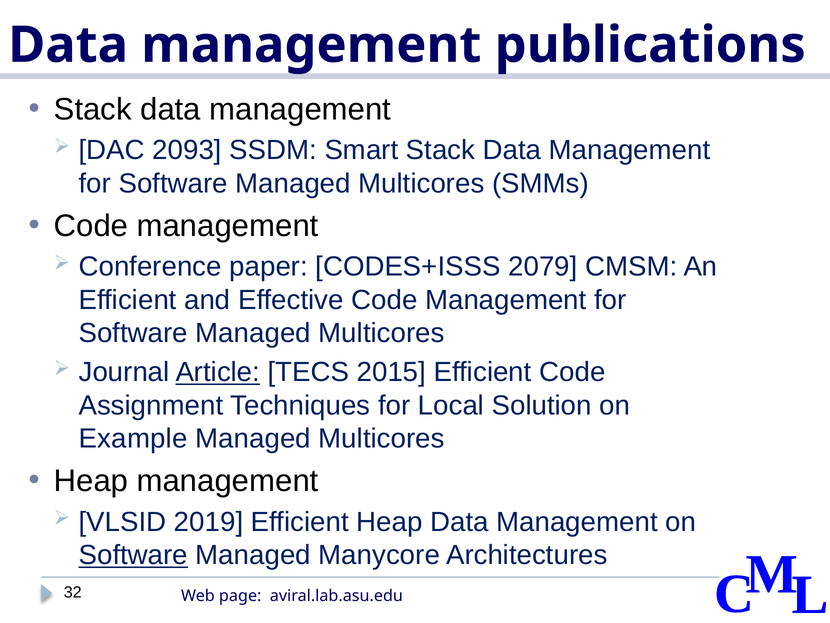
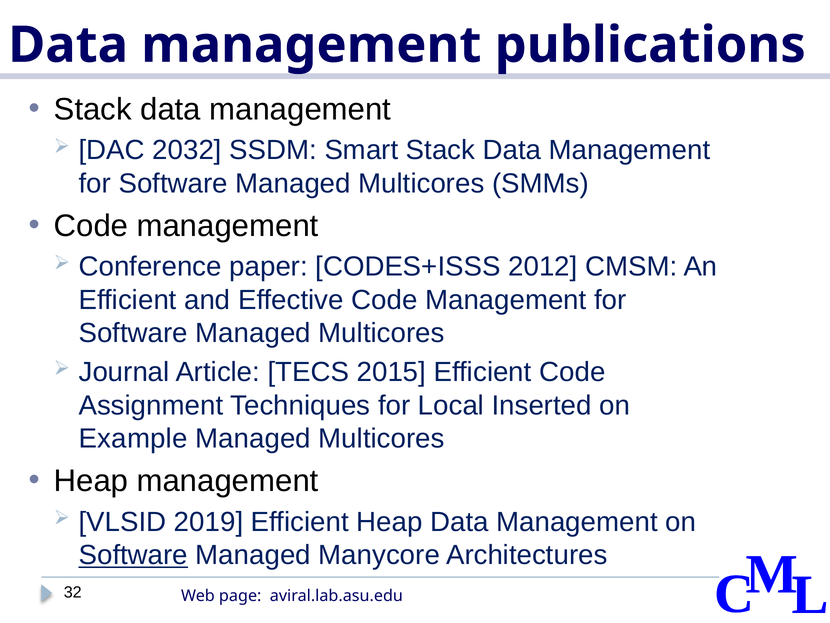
2093: 2093 -> 2032 (187, 150)
2079: 2079 -> 2012 (543, 267)
Article underline: present -> none (218, 372)
Solution: Solution -> Inserted (542, 405)
